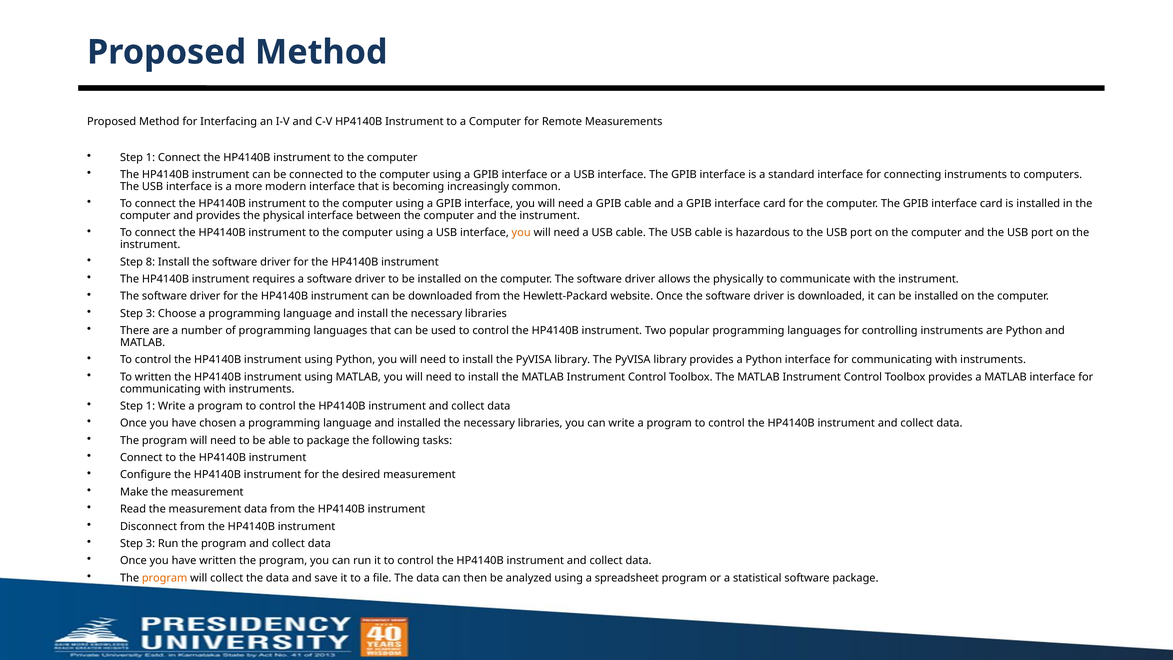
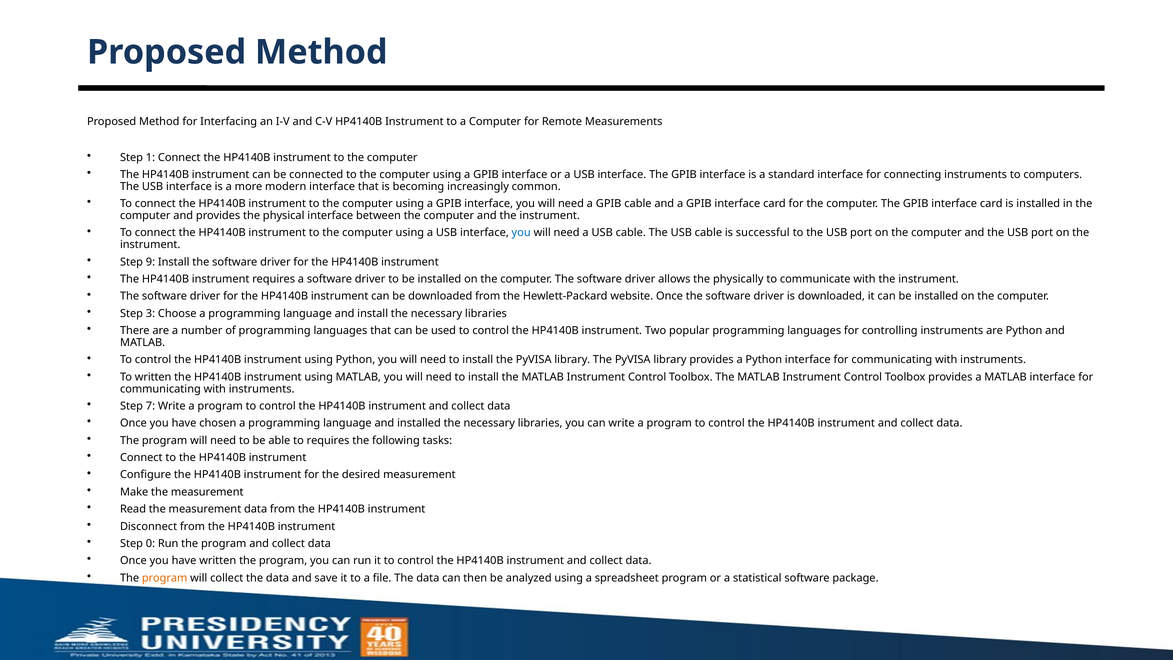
you colour: orange -> blue (521, 233)
hazardous: hazardous -> successful (763, 233)
8: 8 -> 9 (150, 262)
1: 1 -> 7 (150, 406)
to package: package -> requires (328, 440)
3: 3 -> 0 (150, 543)
